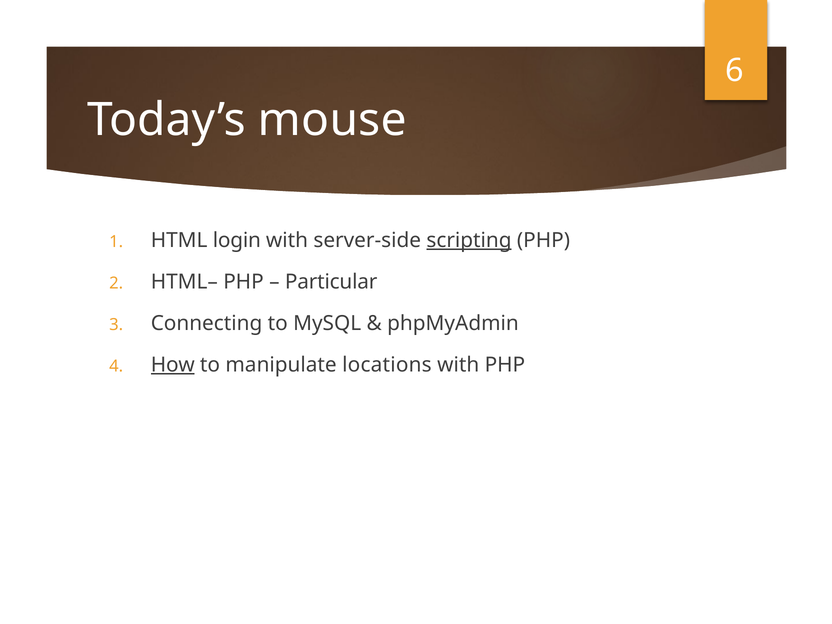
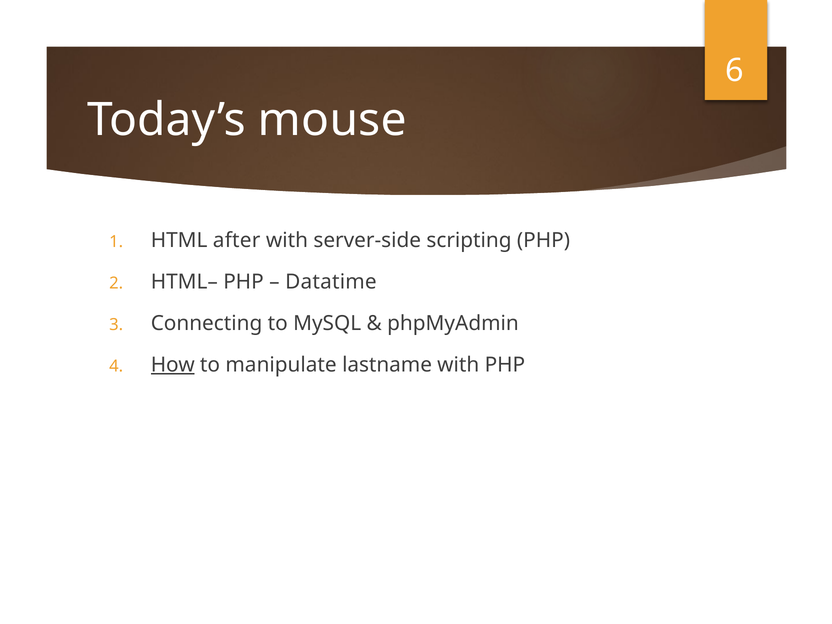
login: login -> after (237, 240)
scripting underline: present -> none (469, 240)
Particular: Particular -> Datatime (331, 282)
locations: locations -> lastname (387, 365)
